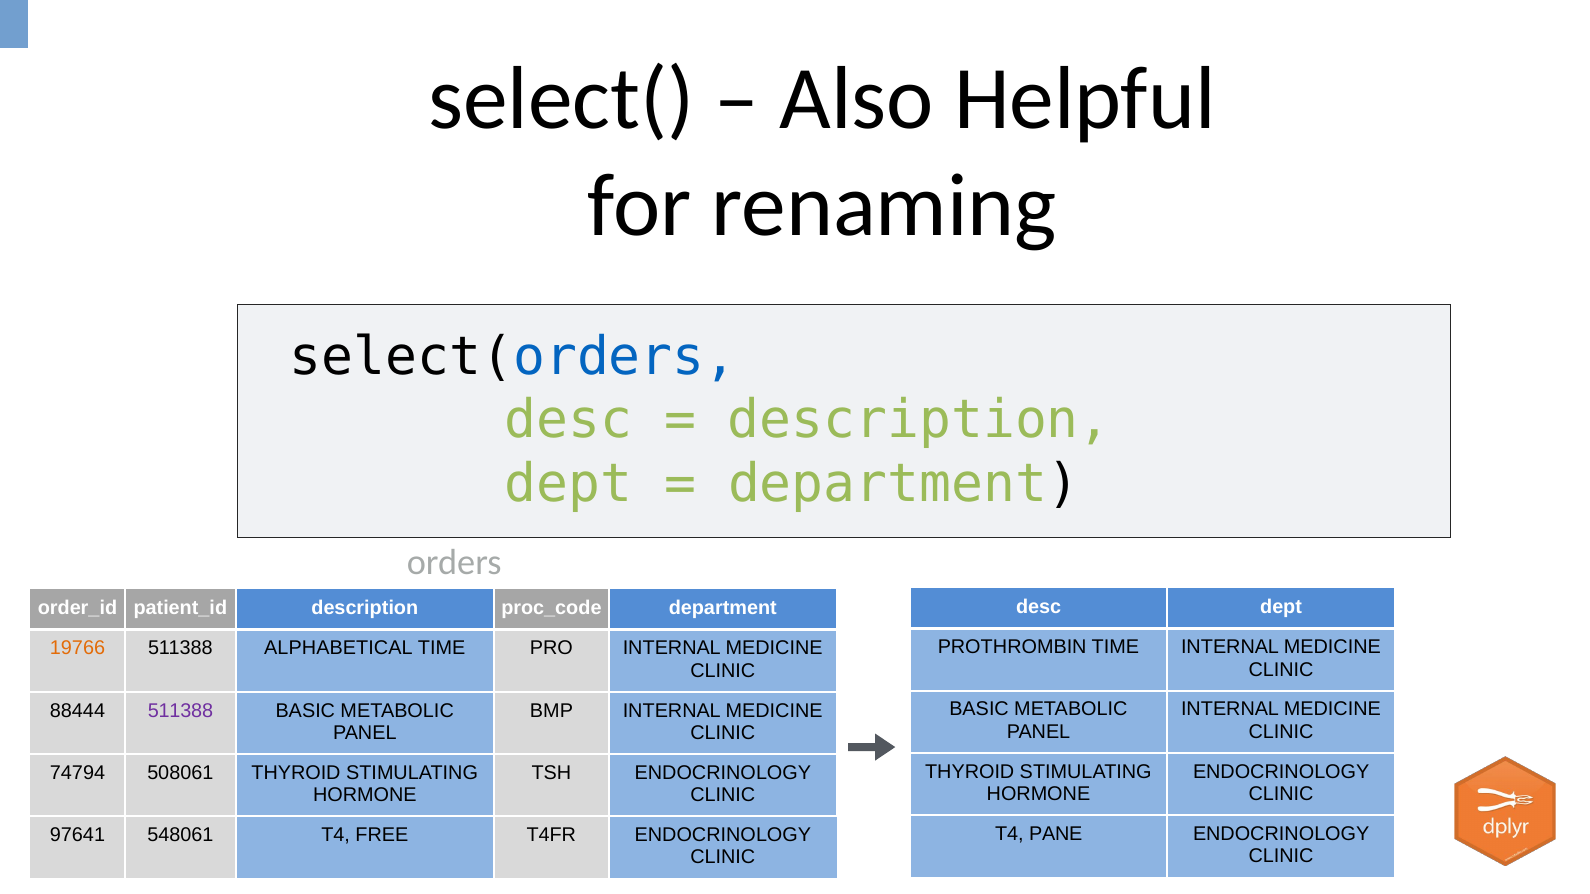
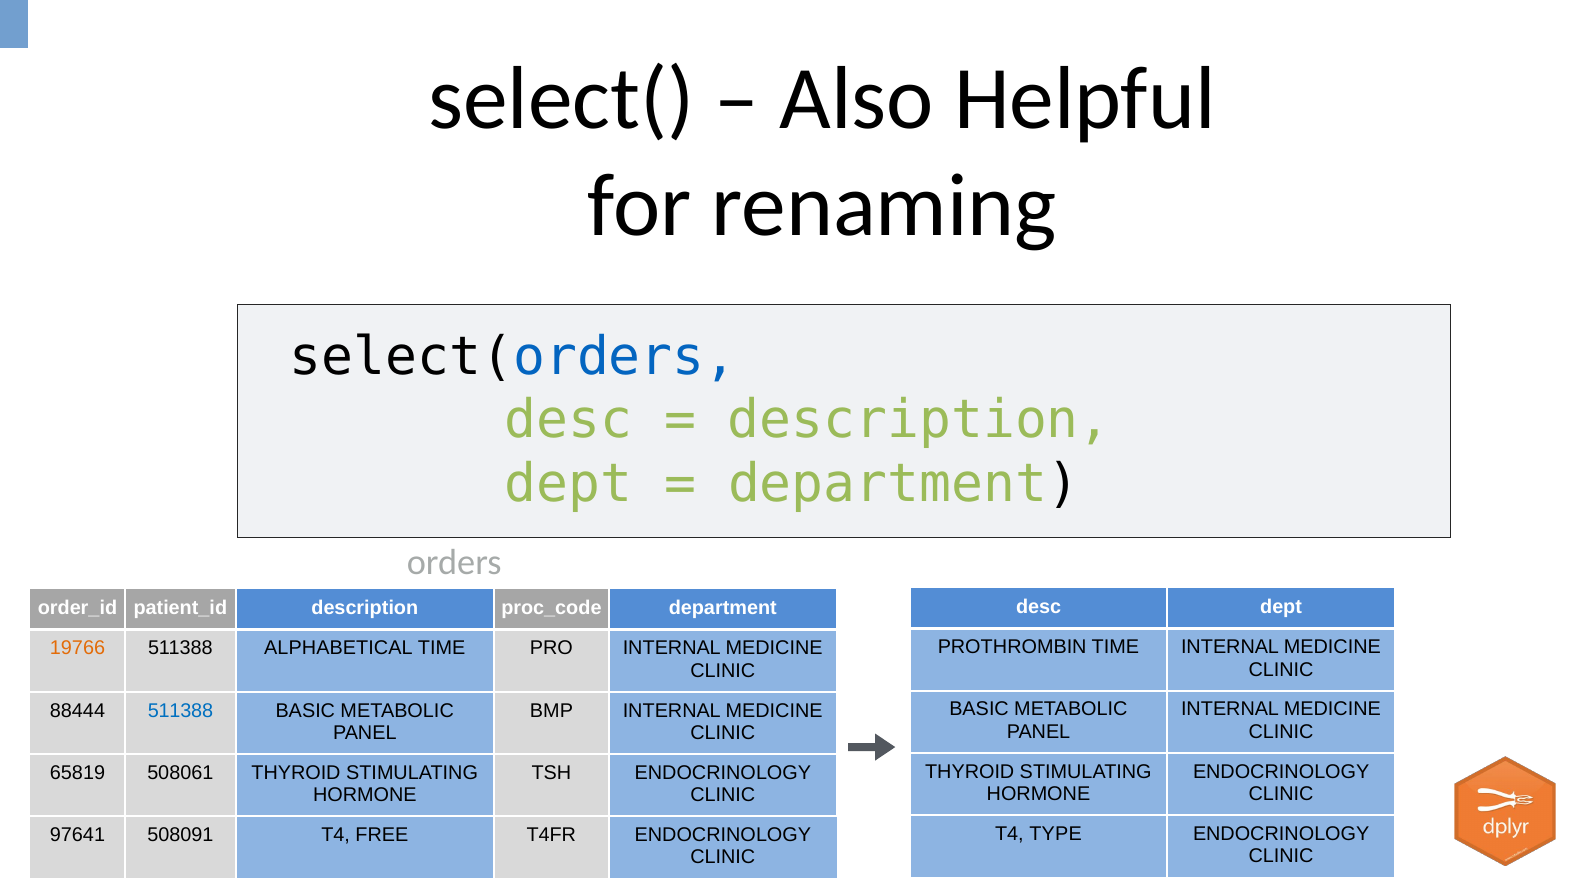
511388 colour: purple -> blue (180, 711)
74794: 74794 -> 65819 (78, 773)
PANE: PANE -> TYPE (1056, 834)
548061: 548061 -> 508091 (180, 835)
